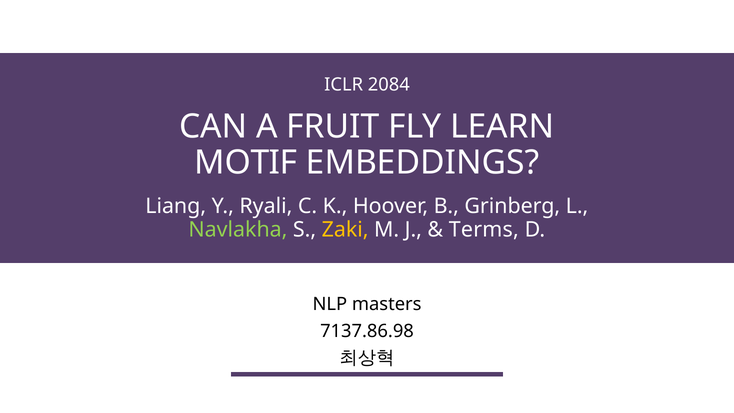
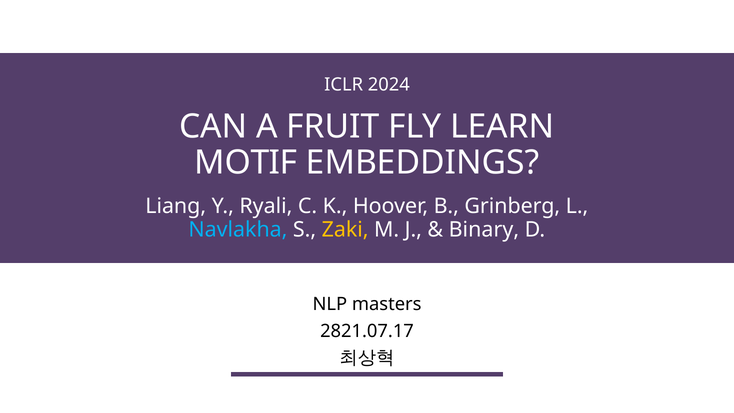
2084: 2084 -> 2024 (389, 85)
Navlakha colour: light green -> light blue (238, 229)
Terms: Terms -> Binary (484, 229)
7137.86.98: 7137.86.98 -> 2821.07.17 (367, 331)
